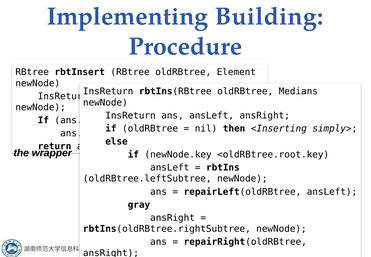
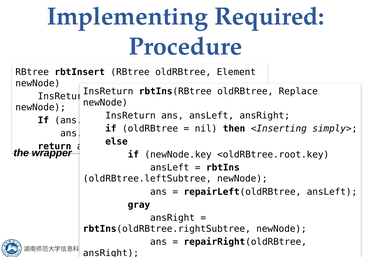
Building: Building -> Required (269, 16)
Medians: Medians -> Replace (298, 91)
